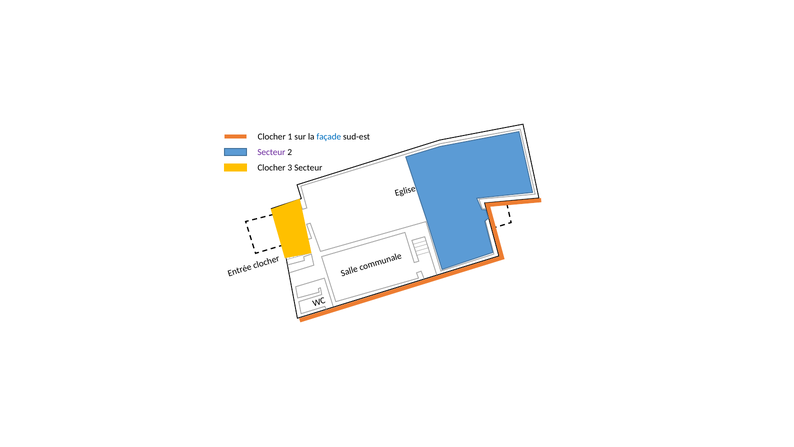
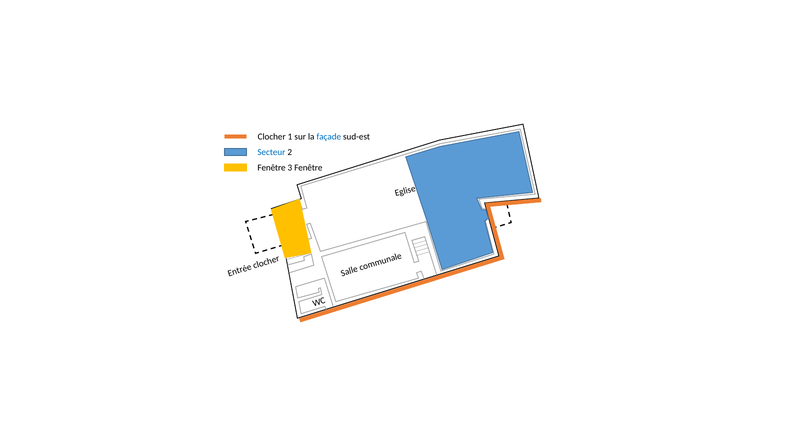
Secteur colour: purple -> blue (271, 152)
Clocher: Clocher -> Fenêtre (272, 167)
3 Secteur: Secteur -> Fenêtre (308, 167)
